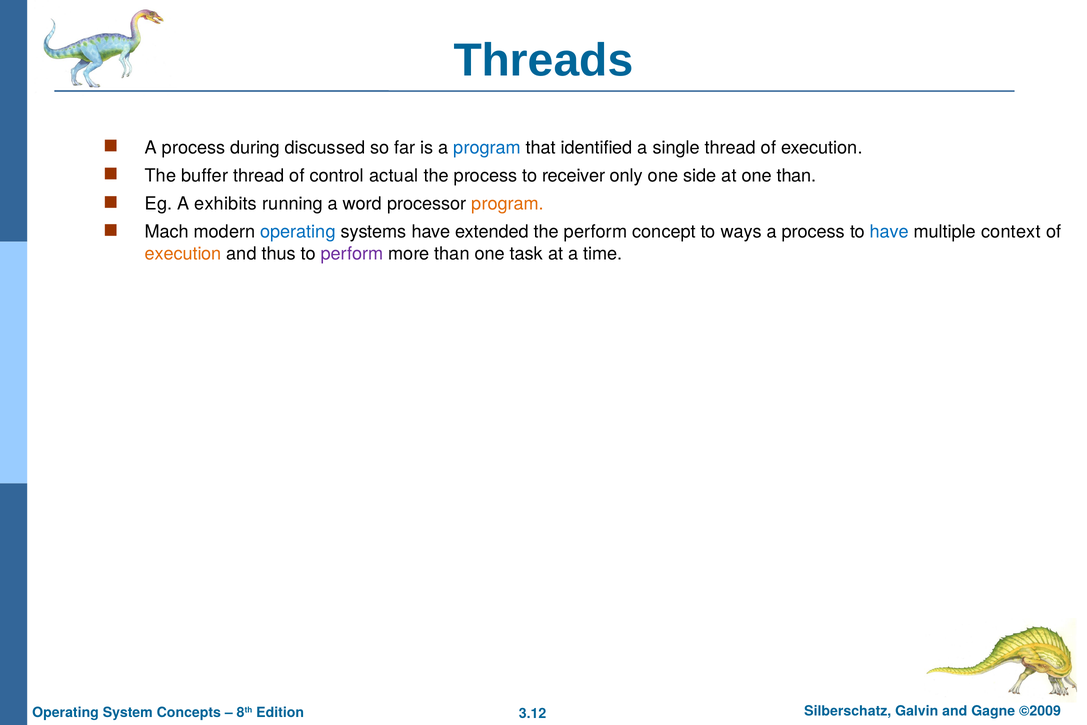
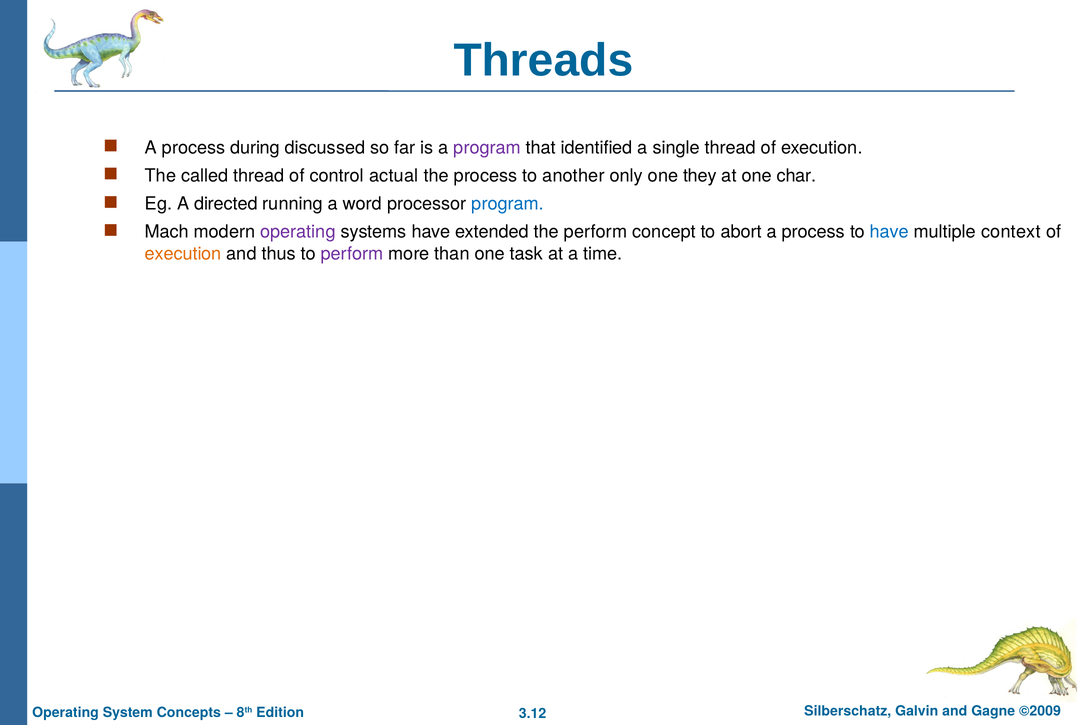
program colour: blue -> purple (487, 148)
buffer: buffer -> called (205, 176)
receiver: receiver -> another (573, 176)
side: side -> they (700, 176)
one than: than -> char (796, 176)
exhibits: exhibits -> directed (226, 204)
program colour: orange -> blue (508, 204)
operating colour: blue -> purple (298, 232)
ways: ways -> abort (741, 232)
